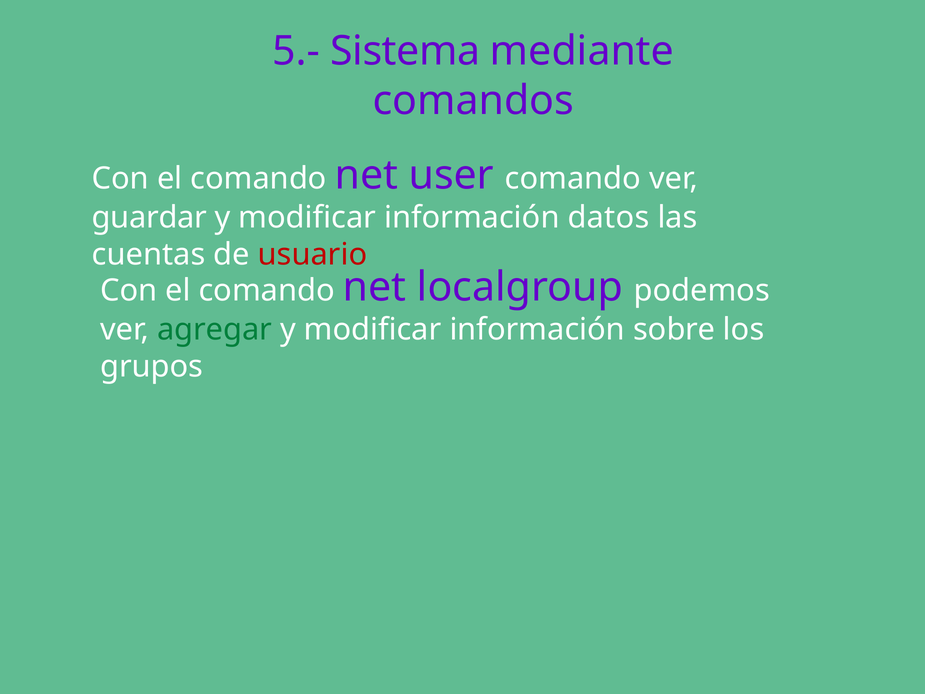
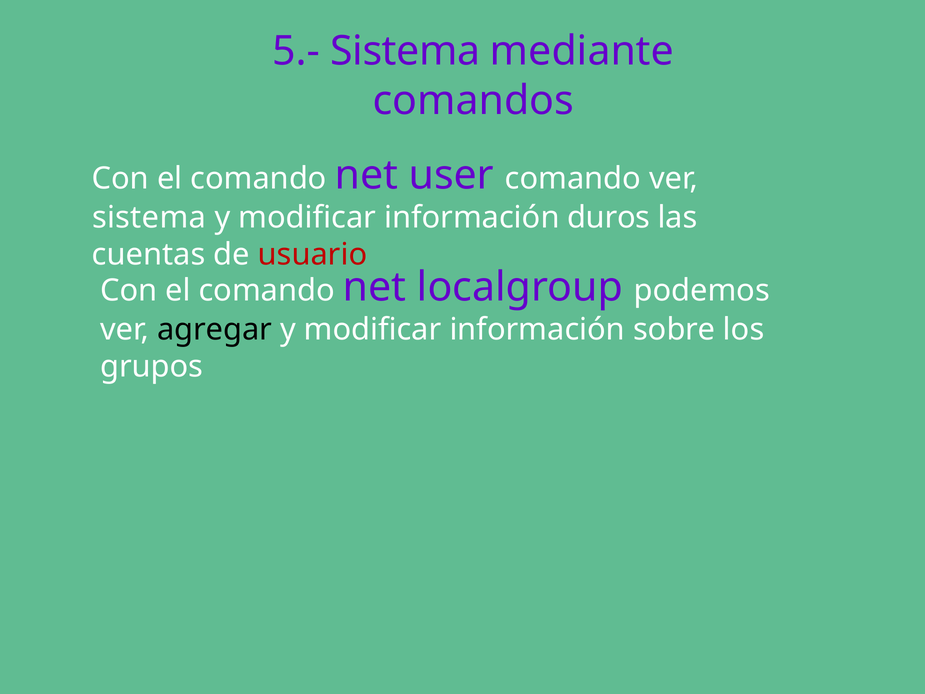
guardar: guardar -> sistema (149, 217)
datos: datos -> duros (609, 217)
agregar colour: green -> black (215, 329)
